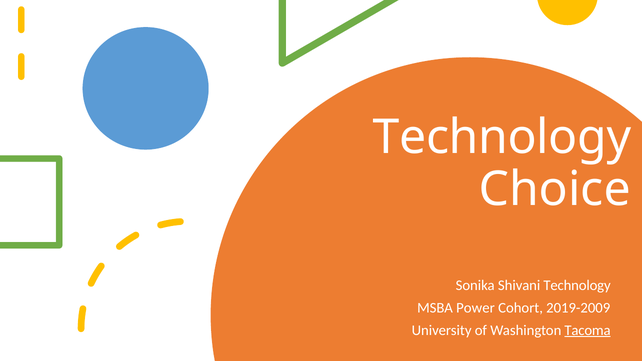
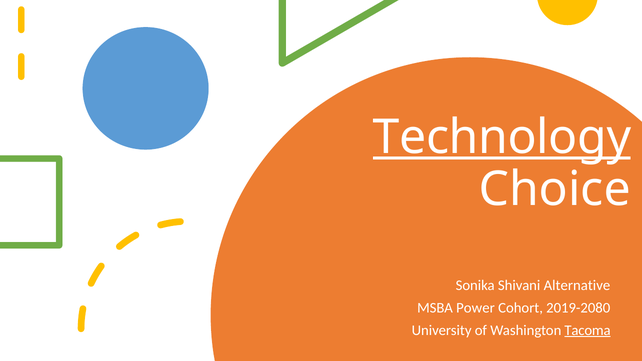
Technology underline: none -> present (502, 137)
Shivani Technology: Technology -> Alternative (577, 285)
2019-2009: 2019-2009 -> 2019-2080 (578, 308)
